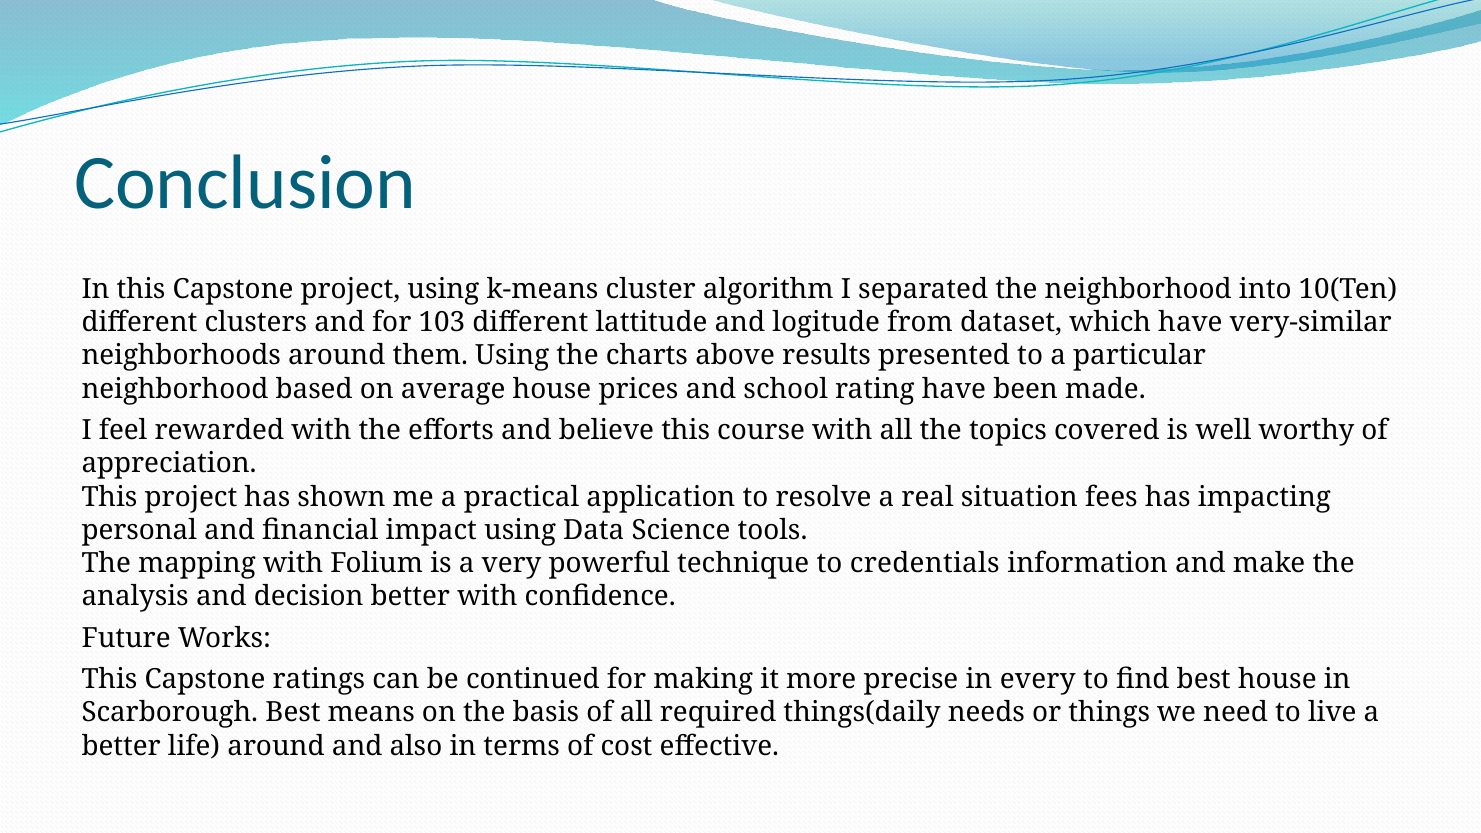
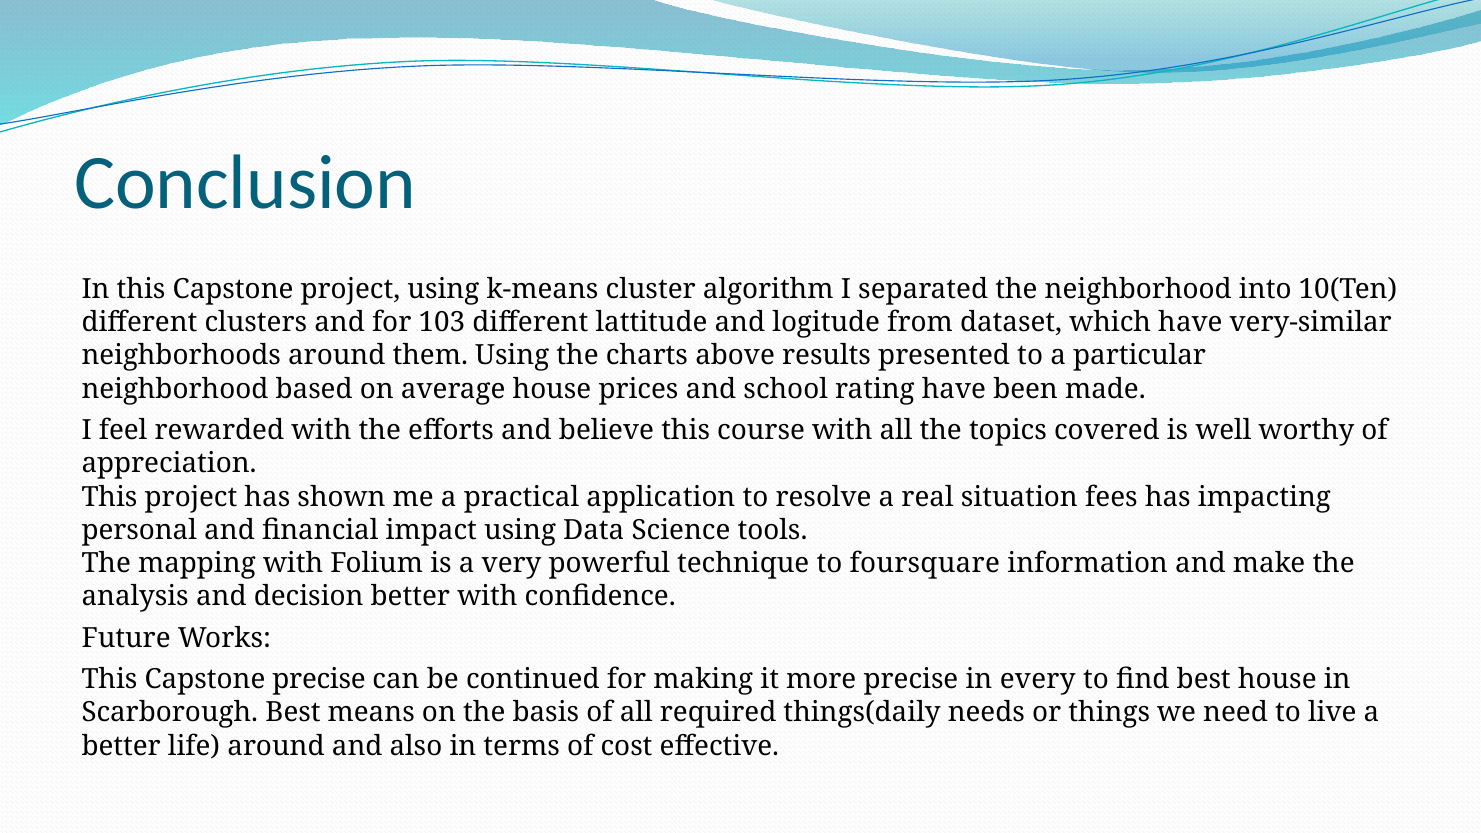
credentials: credentials -> foursquare (925, 564)
Capstone ratings: ratings -> precise (319, 679)
